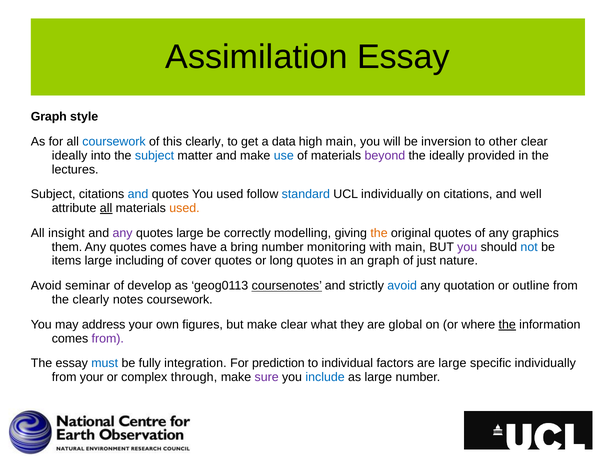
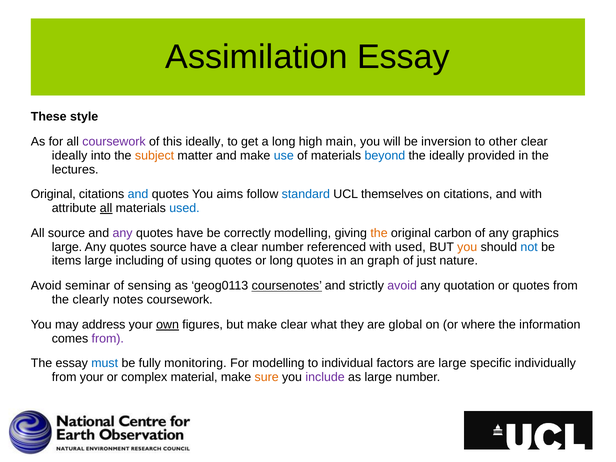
Graph: Graph -> These (49, 117)
coursework colour: blue -> purple (114, 142)
this clearly: clearly -> ideally (205, 142)
a data: data -> long (284, 142)
subject colour: blue -> orange (155, 156)
beyond colour: purple -> blue (385, 156)
Subject: Subject -> Original (53, 194)
You used: used -> aims (230, 194)
UCL individually: individually -> themselves (392, 194)
and well: well -> with (531, 194)
used colour: orange -> blue (184, 208)
All insight: insight -> source (67, 233)
quotes large: large -> have (190, 233)
original quotes: quotes -> carbon (453, 233)
them: them -> large (67, 247)
quotes comes: comes -> source (168, 247)
a bring: bring -> clear (244, 247)
monitoring: monitoring -> referenced (337, 247)
with main: main -> used (410, 247)
you colour: purple -> orange (467, 247)
cover: cover -> using (196, 261)
develop: develop -> sensing (149, 286)
avoid colour: blue -> purple (402, 286)
or outline: outline -> quotes (531, 286)
own underline: none -> present (168, 325)
the underline: present -> none (507, 325)
integration: integration -> monitoring (195, 363)
For prediction: prediction -> modelling (278, 363)
through: through -> material (194, 377)
sure colour: purple -> orange (267, 377)
include colour: blue -> purple (325, 377)
